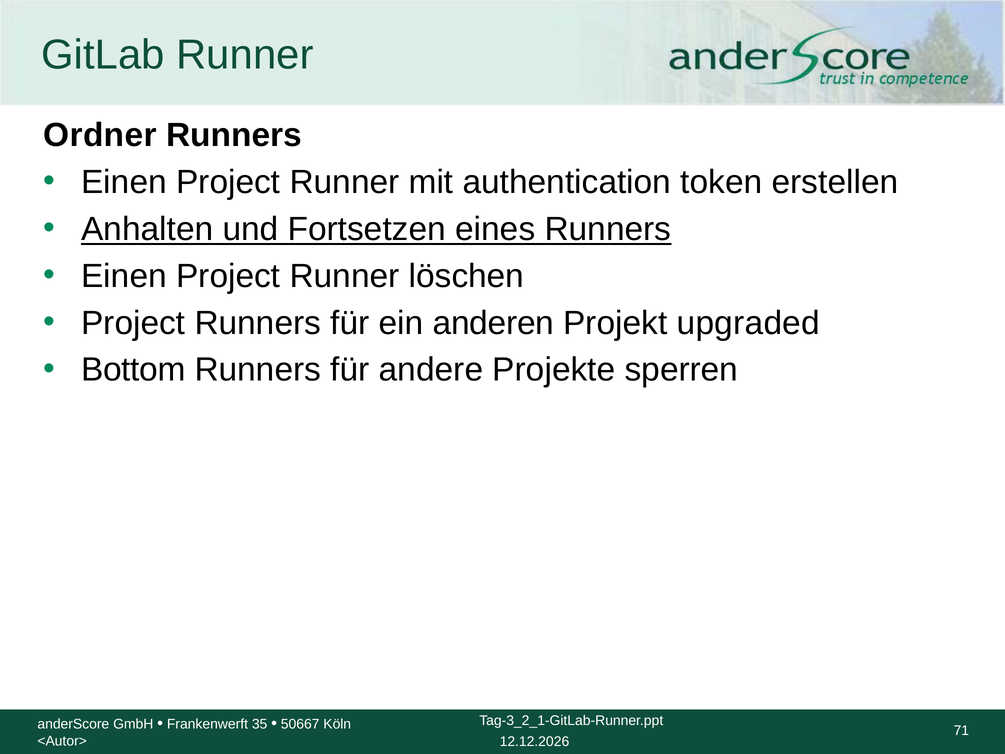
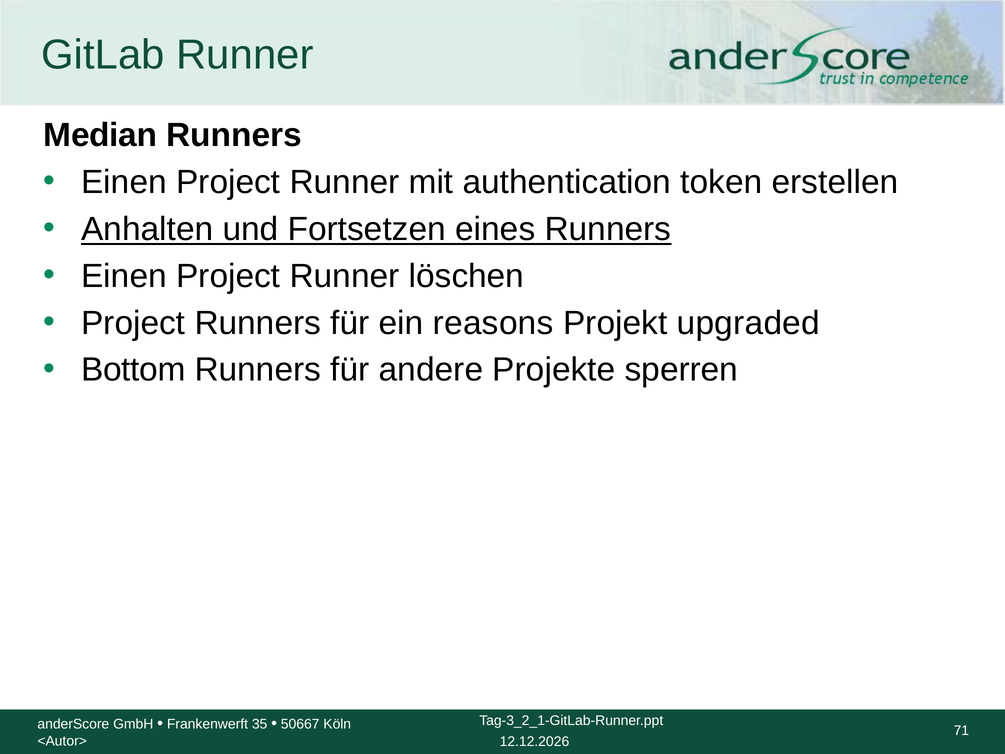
Ordner: Ordner -> Median (100, 135)
anderen: anderen -> reasons (493, 323)
